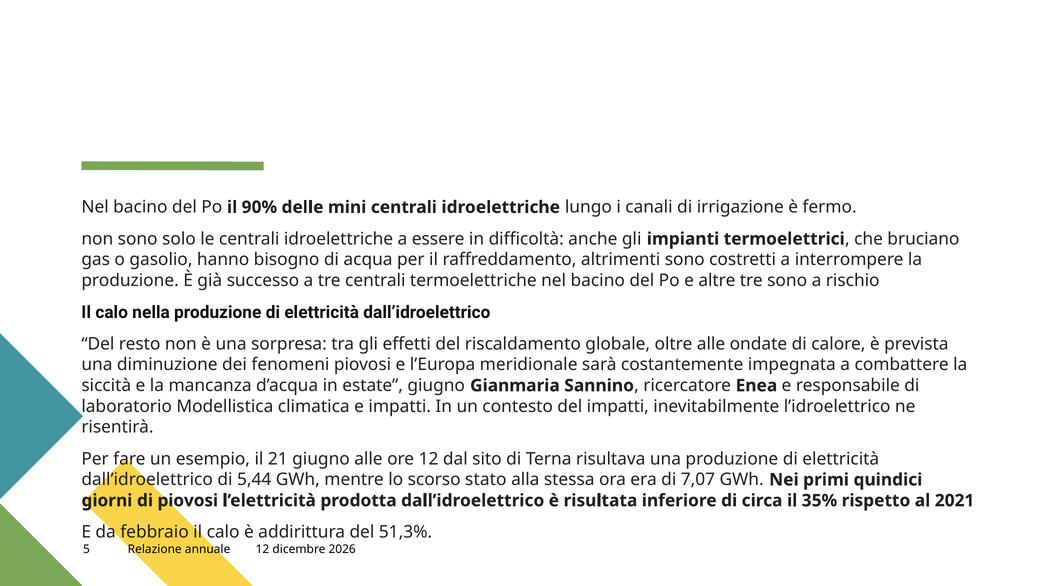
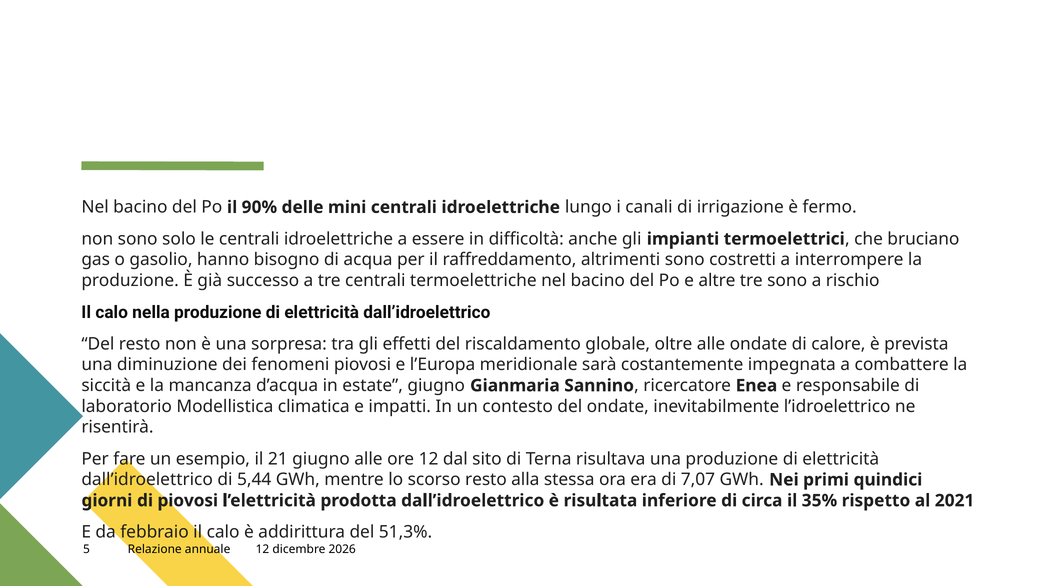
del impatti: impatti -> ondate (618, 406)
scorso stato: stato -> resto (486, 480)
